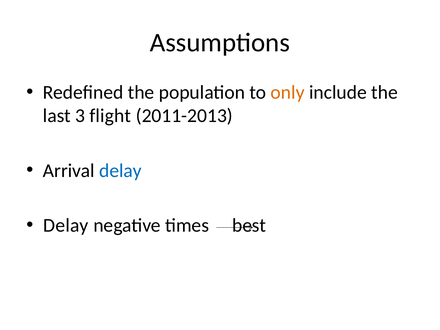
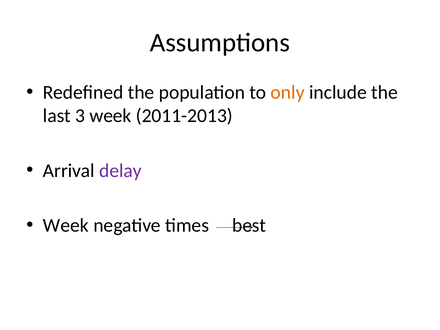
3 flight: flight -> week (110, 116)
delay colour: blue -> purple (120, 171)
Delay: Delay -> Week (66, 225)
